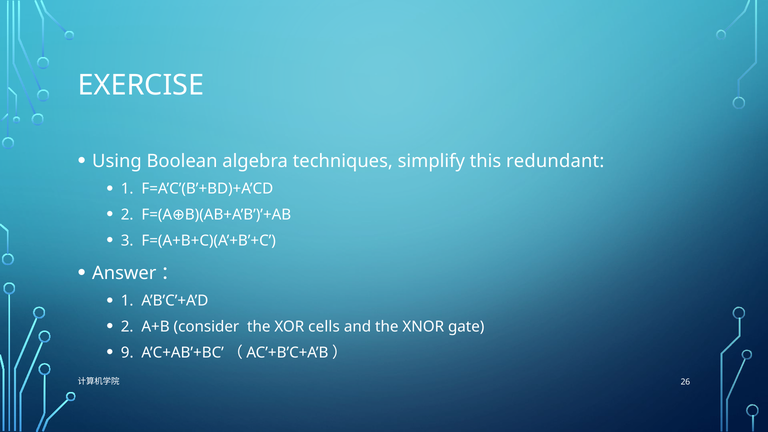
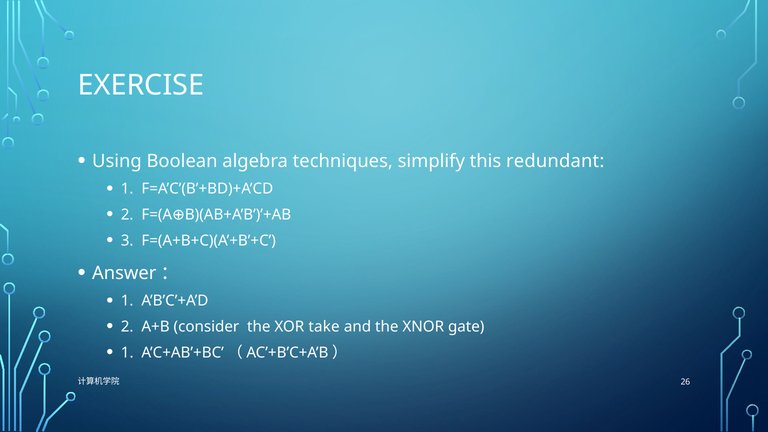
cells: cells -> take (324, 327)
9: 9 -> 1 (127, 353)
